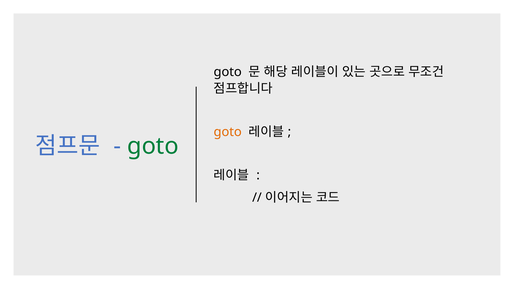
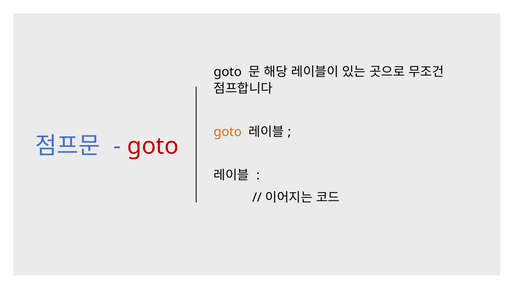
goto colour: green -> red (153, 146)
